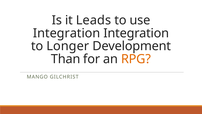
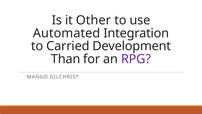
Leads: Leads -> Other (93, 20)
Integration: Integration -> Automated (67, 33)
Longer: Longer -> Carried (68, 46)
RPG colour: orange -> purple (136, 59)
